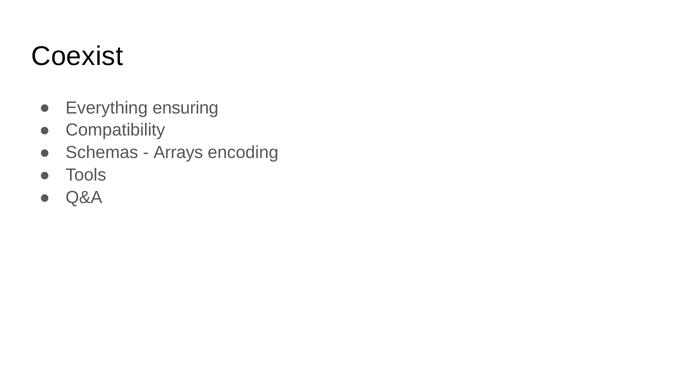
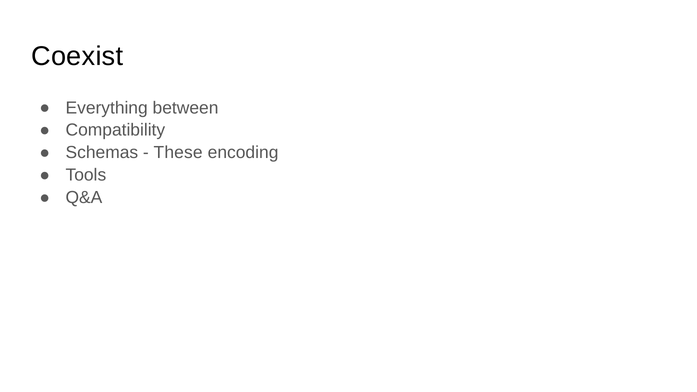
ensuring: ensuring -> between (186, 108)
Arrays: Arrays -> These (178, 153)
